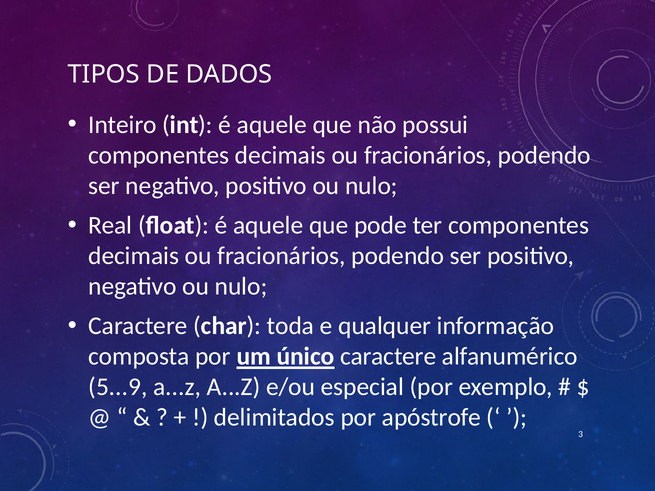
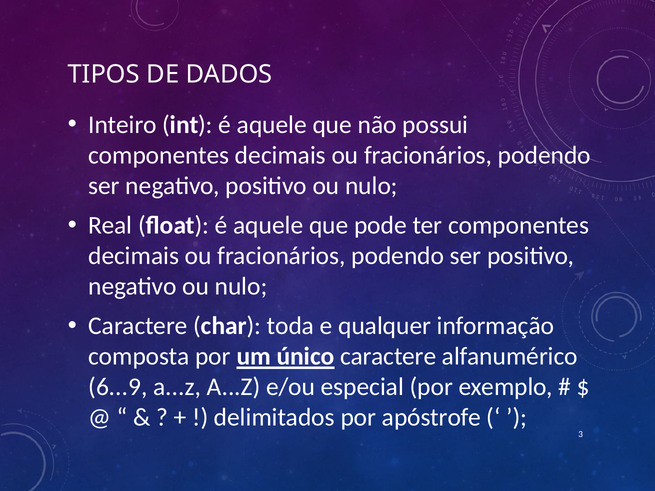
5...9: 5...9 -> 6...9 (118, 387)
